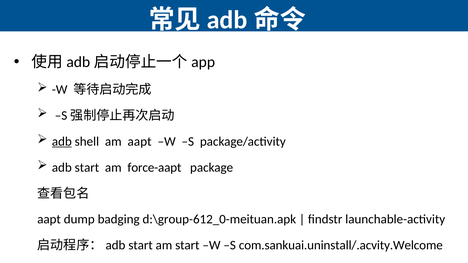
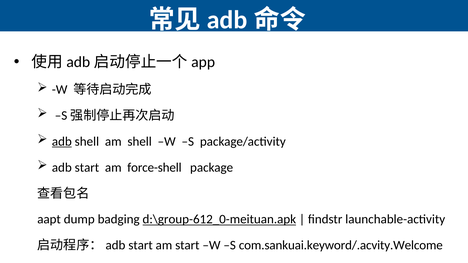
am aapt: aapt -> shell (140, 142)
force-aapt: force-aapt -> force-shell (154, 168)
d:\group-612_0-meituan.apk underline: none -> present (219, 220)
com.sankuai.uninstall/.acvity.Welcome: com.sankuai.uninstall/.acvity.Welcome -> com.sankuai.keyword/.acvity.Welcome (341, 246)
